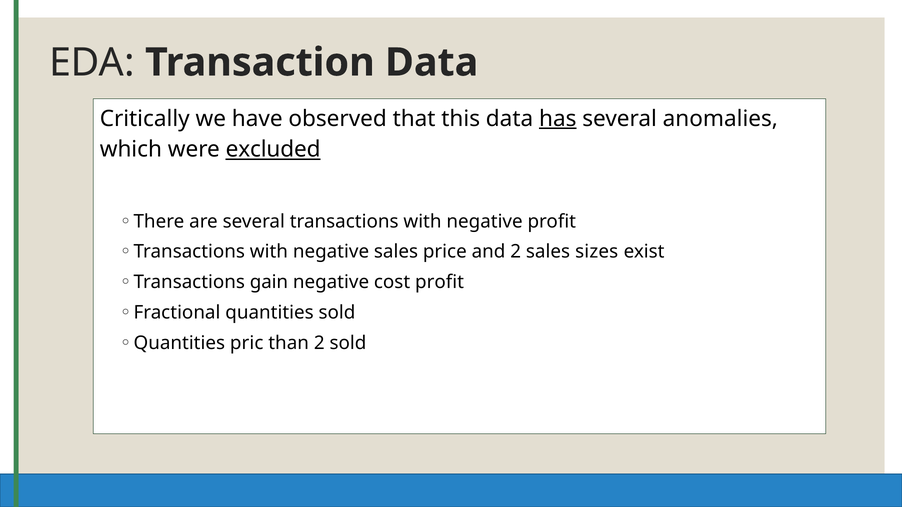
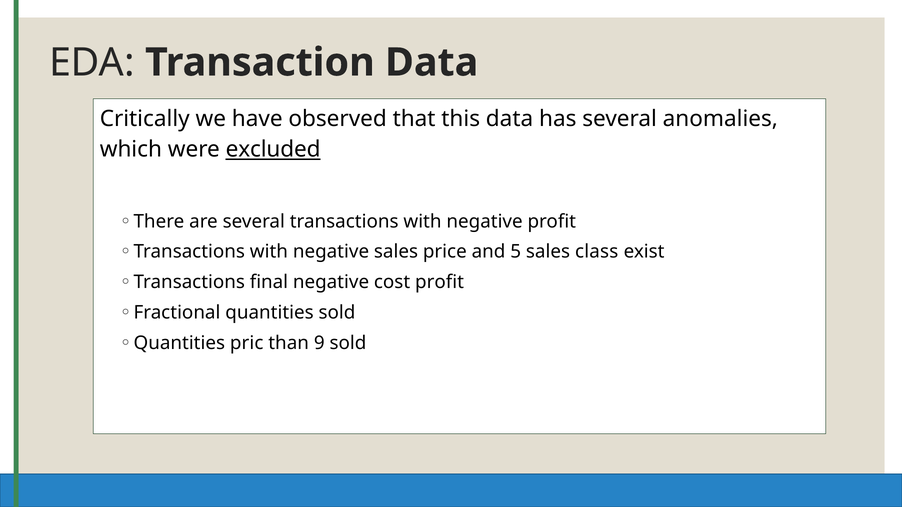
has underline: present -> none (558, 119)
and 2: 2 -> 5 (516, 252)
sizes: sizes -> class (597, 252)
gain: gain -> final (269, 282)
than 2: 2 -> 9 (319, 343)
